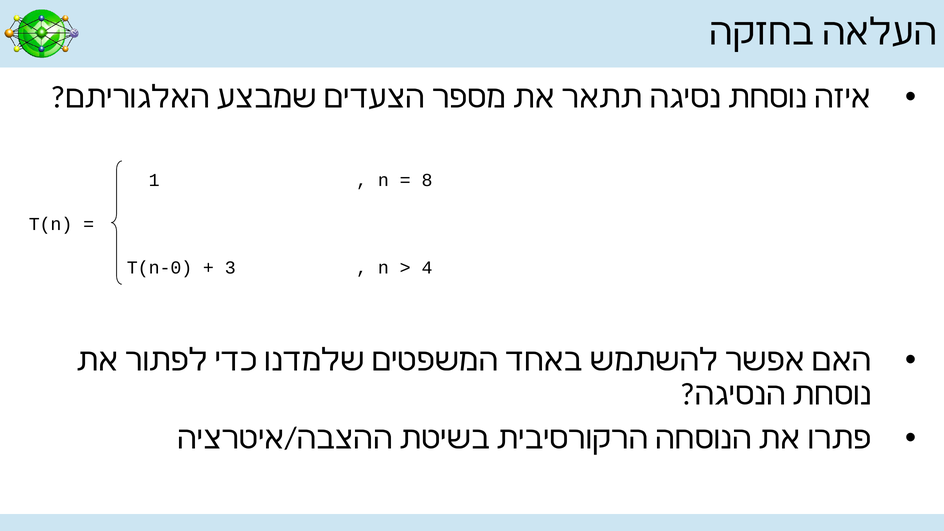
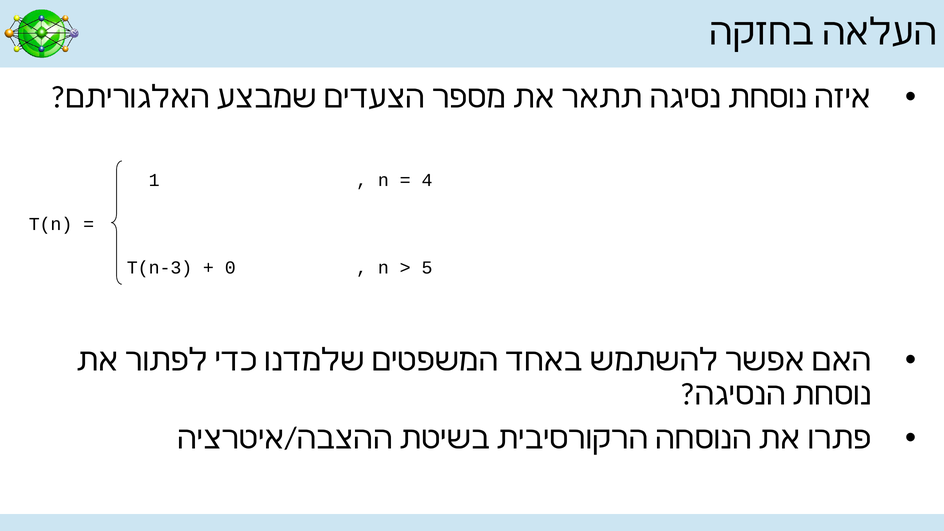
8: 8 -> 4 (427, 180)
T(n-0: T(n-0 -> T(n-3 (160, 268)
3: 3 -> 0 (230, 268)
4: 4 -> 5 (427, 268)
